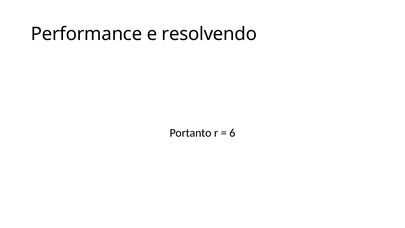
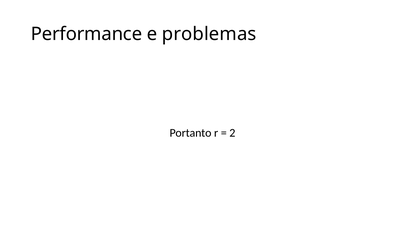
resolvendo: resolvendo -> problemas (209, 34)
6: 6 -> 2 (232, 133)
